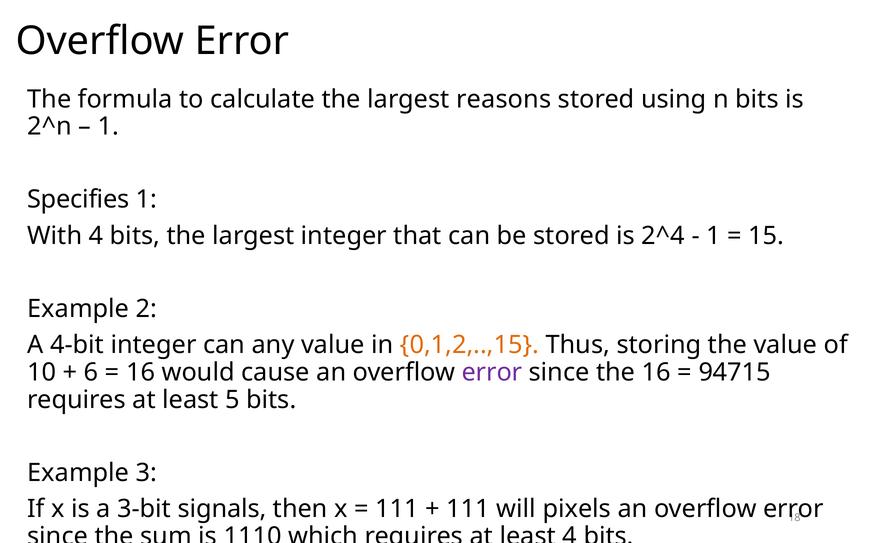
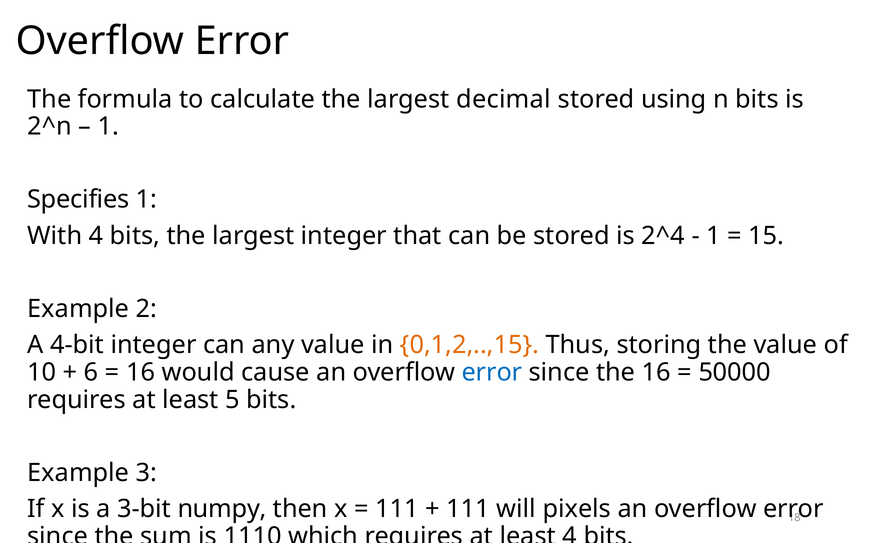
reasons: reasons -> decimal (504, 99)
error colour: purple -> blue (492, 373)
94715: 94715 -> 50000 (735, 373)
signals: signals -> numpy (222, 509)
